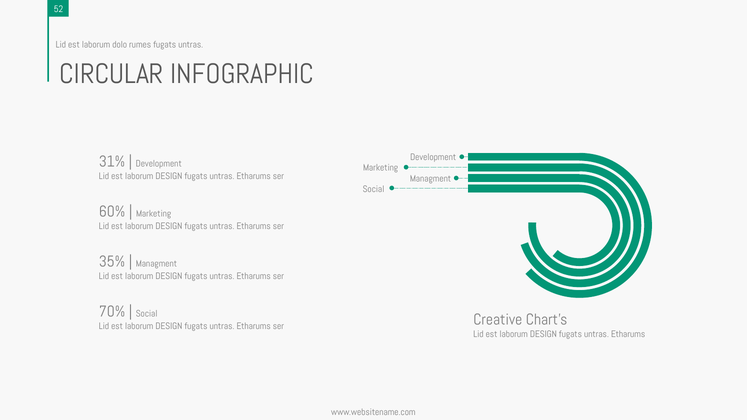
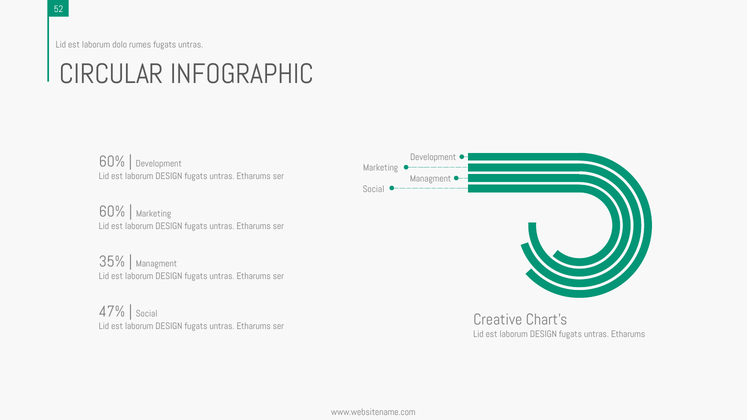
31%: 31% -> 60% (112, 162)
70%: 70% -> 47% (112, 312)
